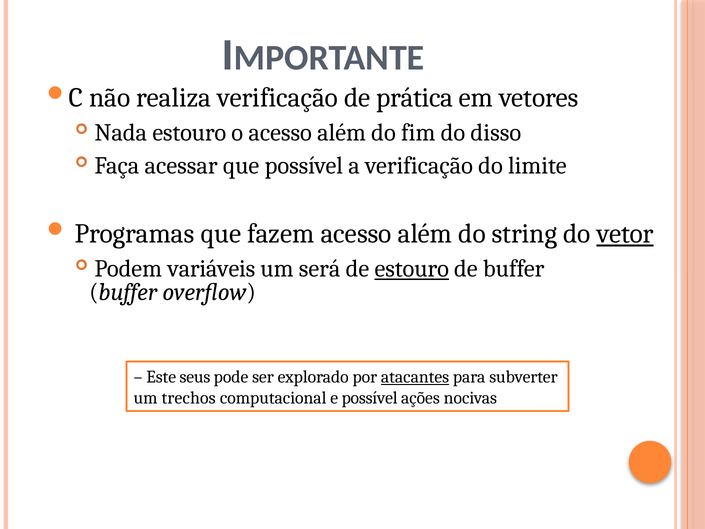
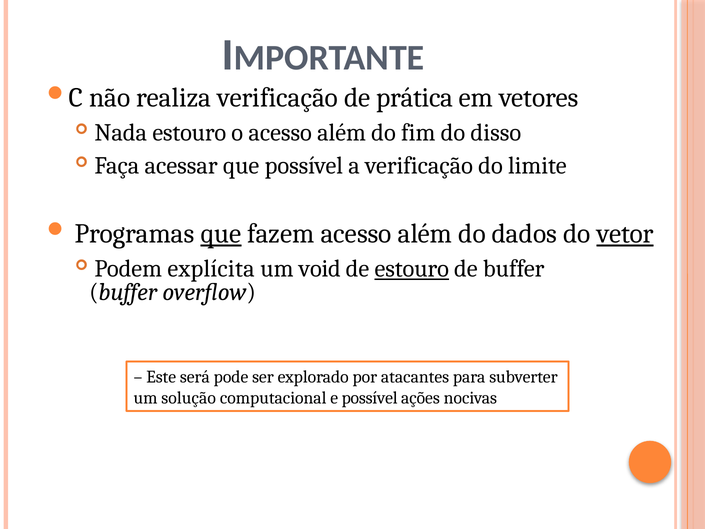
que underline: none -> present (221, 234)
string: string -> dados (524, 234)
variáveis: variáveis -> explícita (211, 268)
será: será -> void (320, 268)
seus: seus -> será (195, 377)
atacantes underline: present -> none (415, 377)
trechos: trechos -> solução (189, 398)
